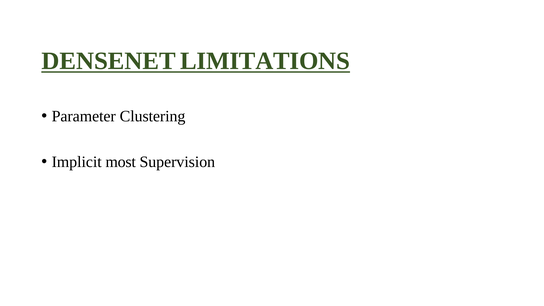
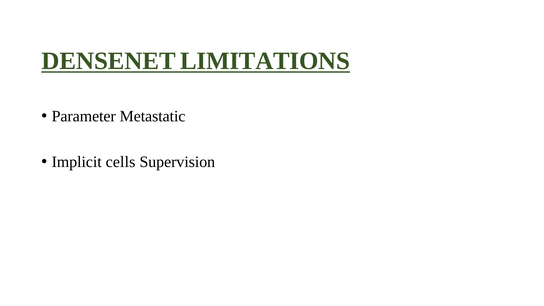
Clustering: Clustering -> Metastatic (153, 116)
most: most -> cells (121, 162)
